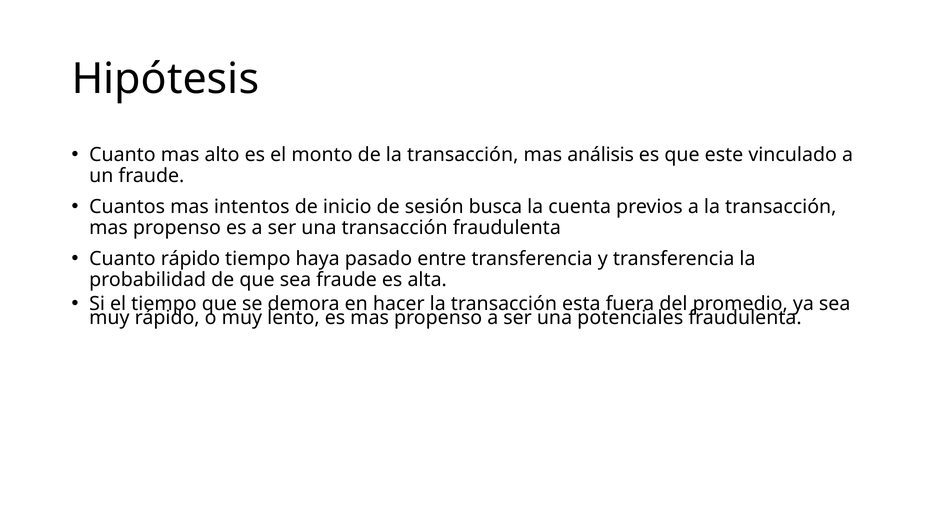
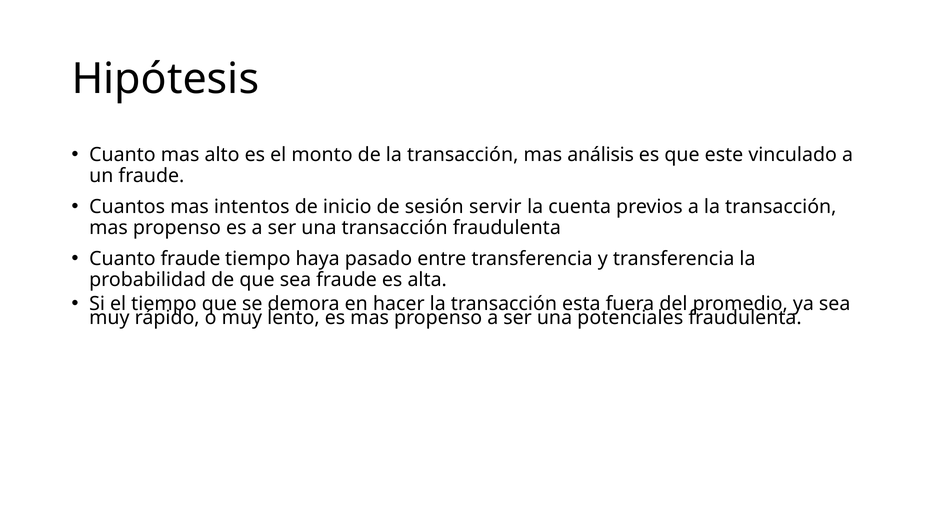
busca: busca -> servir (495, 207)
Cuanto rápido: rápido -> fraude (191, 259)
